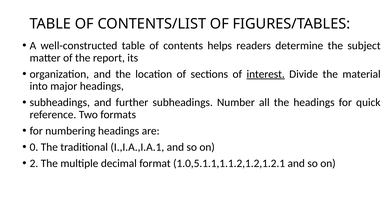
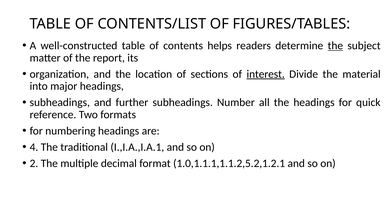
the underline: none -> present (335, 46)
0: 0 -> 4 (34, 147)
1.0,5.1.1,1.1.2,1.2,1.2.1: 1.0,5.1.1,1.1.2,1.2,1.2.1 -> 1.0,1.1.1,1.1.2,5.2,1.2.1 (229, 164)
